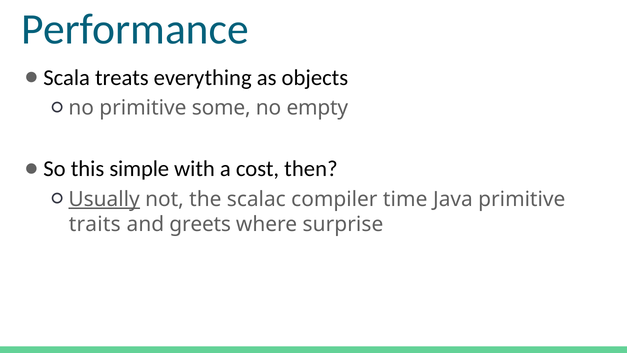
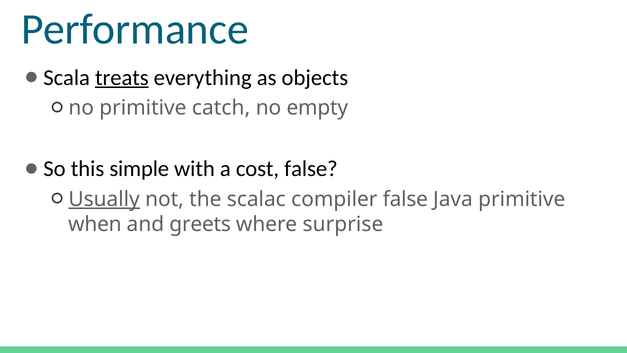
treats underline: none -> present (122, 78)
some: some -> catch (221, 108)
cost then: then -> false (311, 169)
compiler time: time -> false (405, 199)
traits: traits -> when (95, 224)
